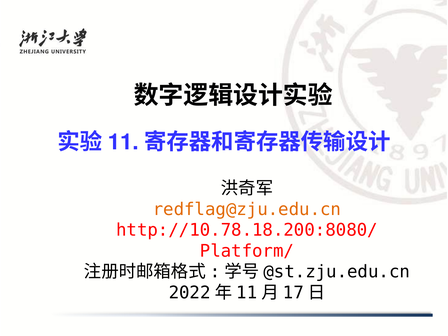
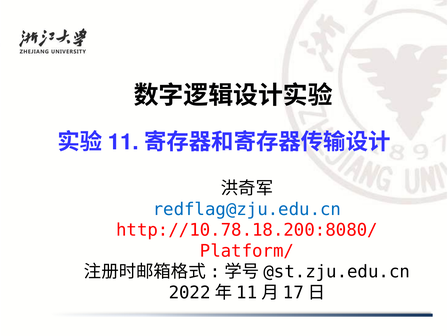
redflag@zju.edu.cn colour: orange -> blue (247, 209)
